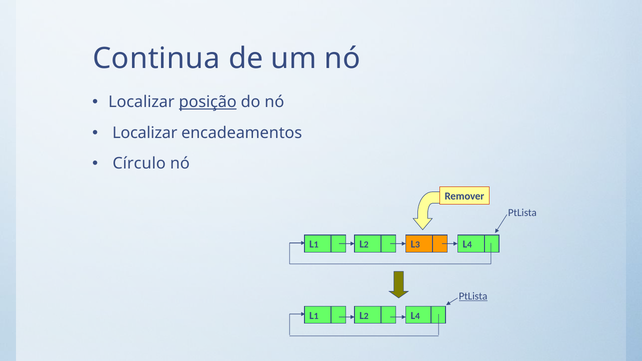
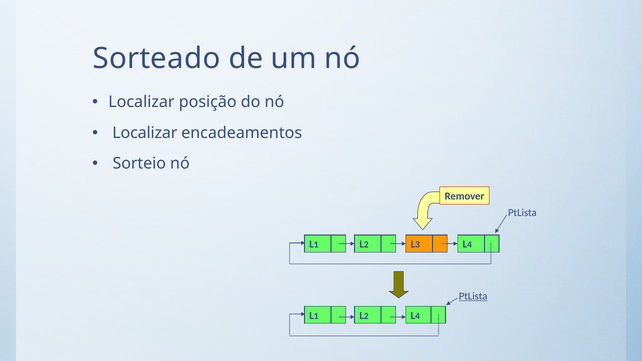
Continua: Continua -> Sorteado (156, 59)
posição underline: present -> none (208, 102)
Círculo: Círculo -> Sorteio (139, 164)
